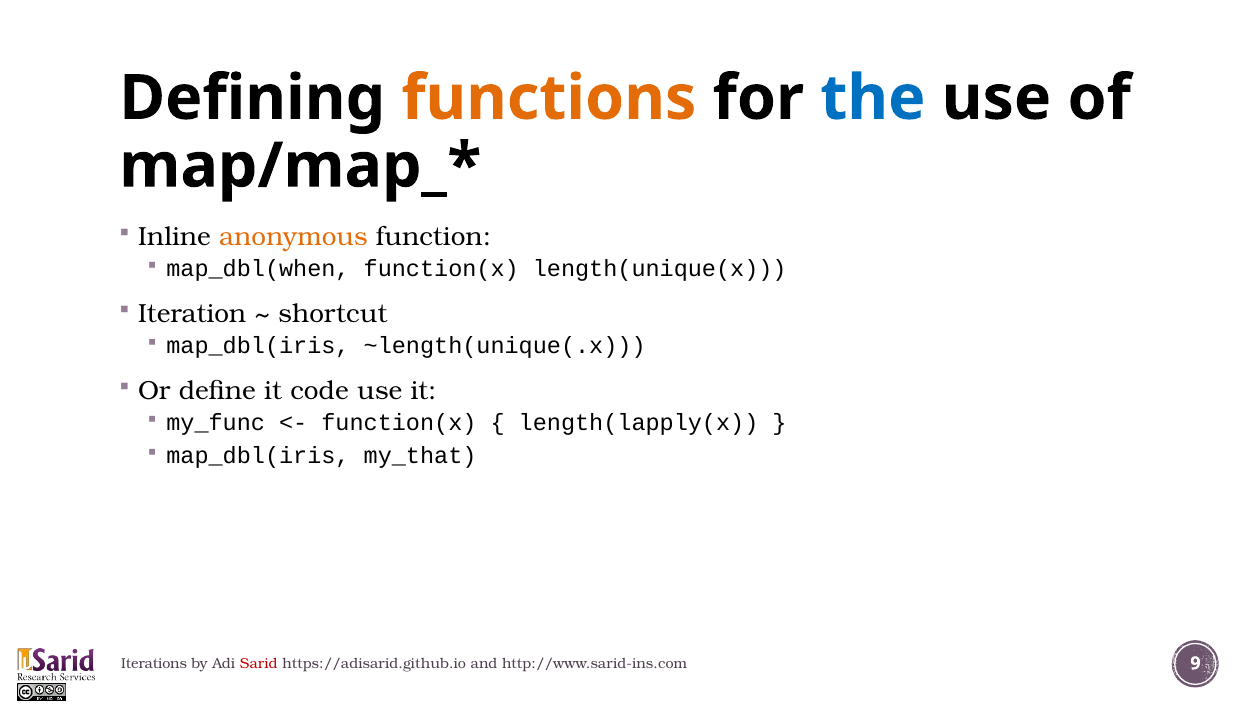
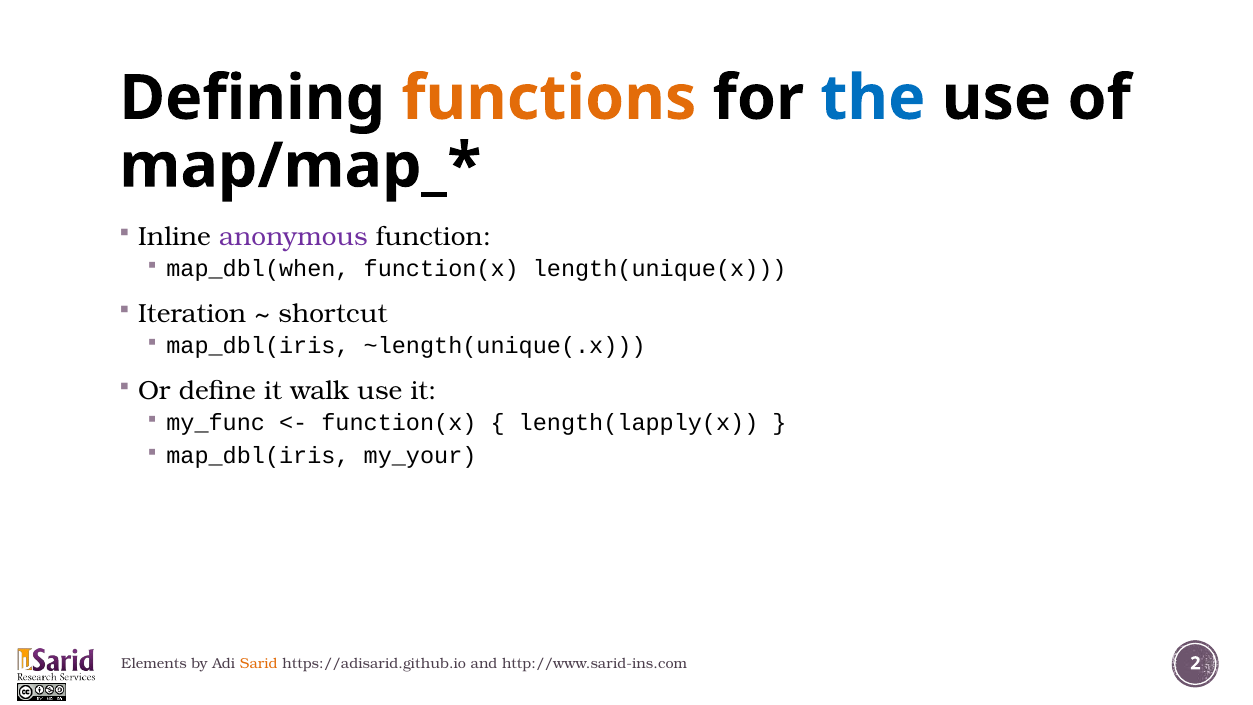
anonymous colour: orange -> purple (293, 237)
code: code -> walk (320, 391)
my_that: my_that -> my_your (420, 456)
Iterations: Iterations -> Elements (154, 663)
Sarid colour: red -> orange (259, 663)
9: 9 -> 2 (1195, 663)
